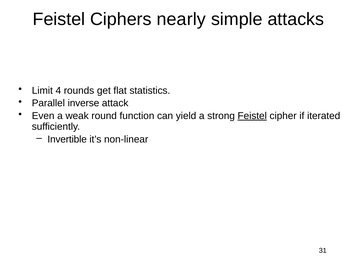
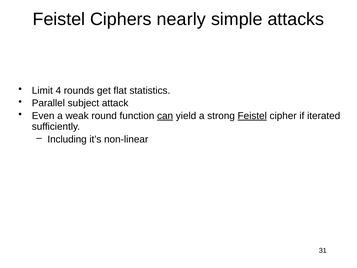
inverse: inverse -> subject (83, 103)
can underline: none -> present (165, 116)
Invertible: Invertible -> Including (67, 139)
